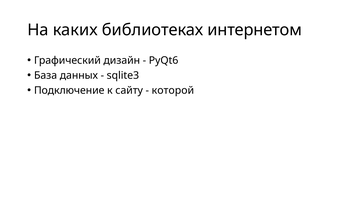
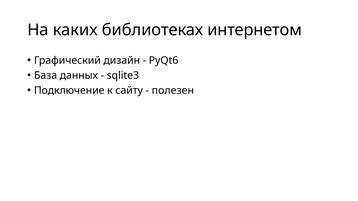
которой: которой -> полезен (173, 90)
